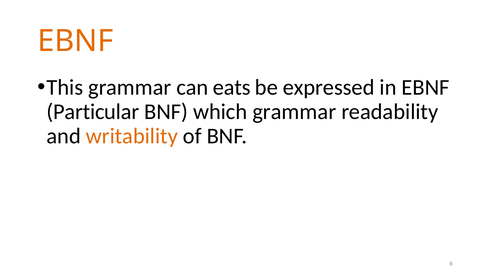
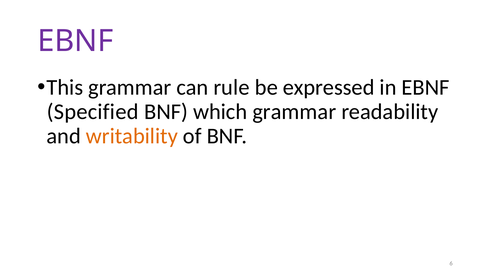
EBNF colour: orange -> purple (75, 41)
eats: eats -> rule (232, 87)
Particular: Particular -> Specified (93, 112)
